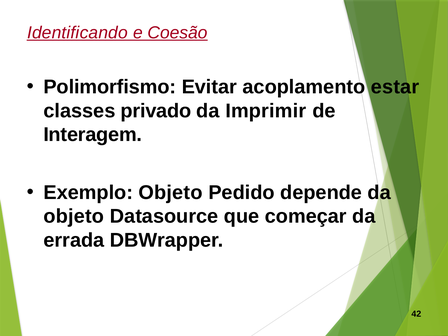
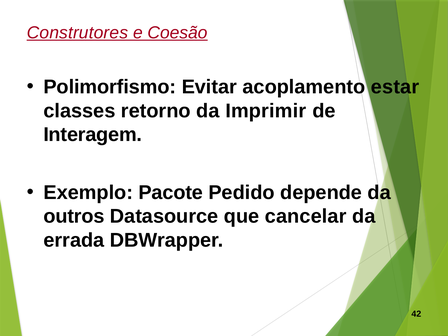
Identificando: Identificando -> Construtores (77, 33)
privado: privado -> retorno (156, 111)
Exemplo Objeto: Objeto -> Pacote (171, 193)
objeto: objeto -> outros (74, 216)
começar: começar -> cancelar (306, 216)
